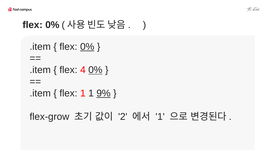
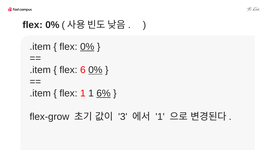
4: 4 -> 6 (83, 70)
9%: 9% -> 6% (104, 94)
2: 2 -> 3 (123, 117)
